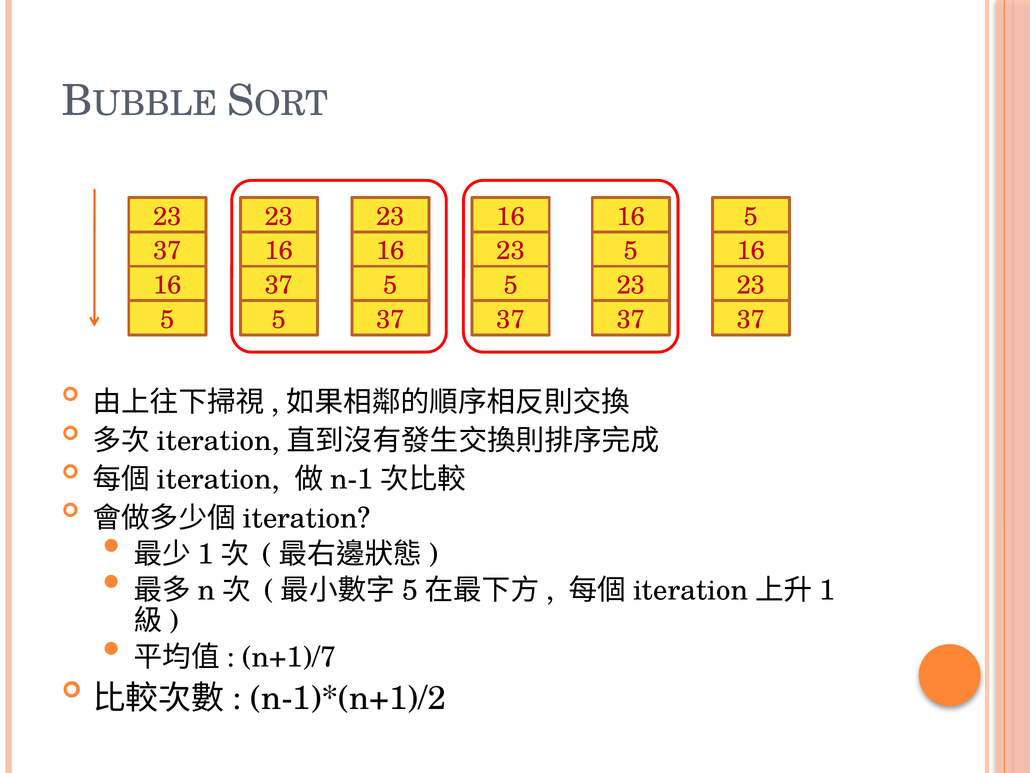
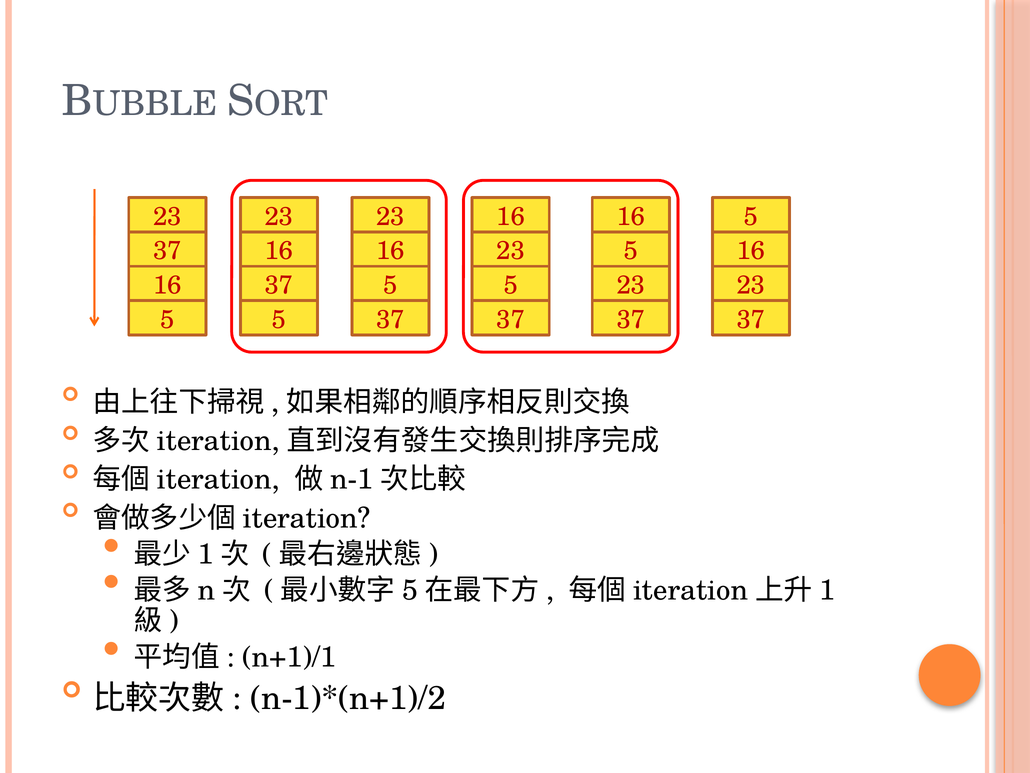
n+1)/7: n+1)/7 -> n+1)/1 (289, 657)
